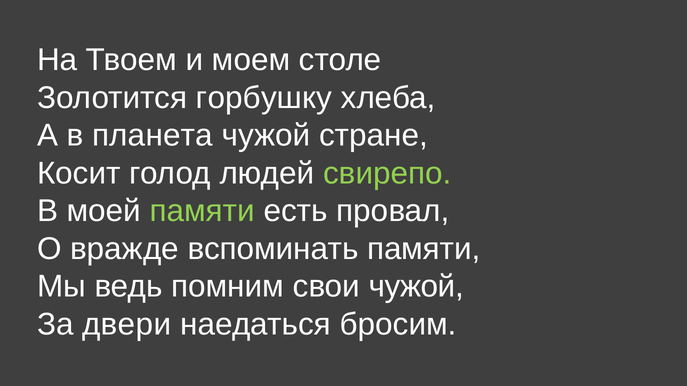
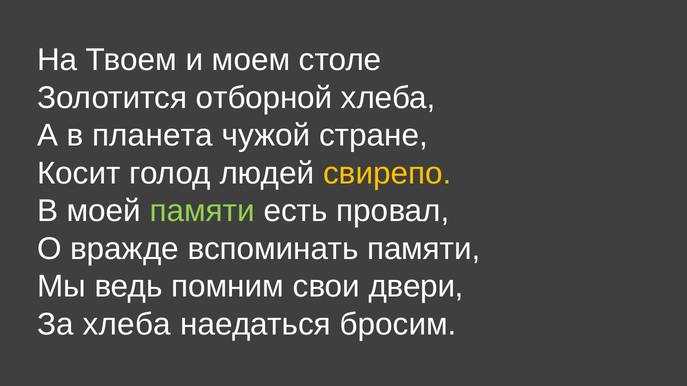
горбушку: горбушку -> отборной (264, 98)
свирепо colour: light green -> yellow (387, 173)
свои чужой: чужой -> двери (416, 287)
За двери: двери -> хлеба (127, 325)
